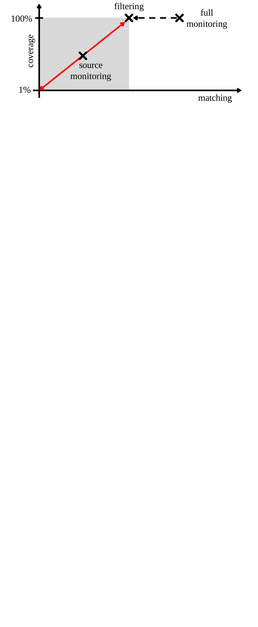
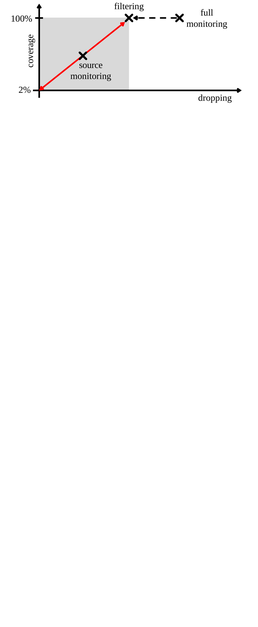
1%: 1% -> 2% (25, 90)
matching: matching -> dropping (215, 98)
